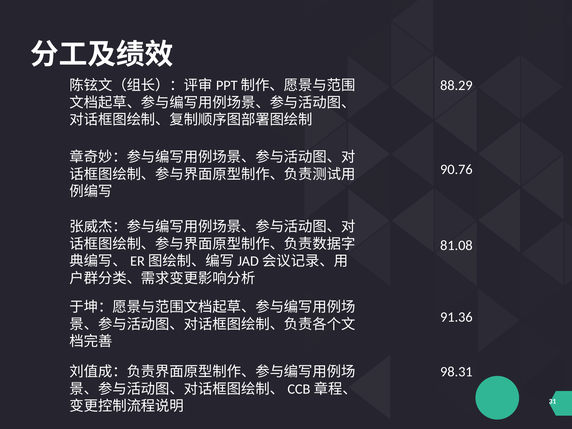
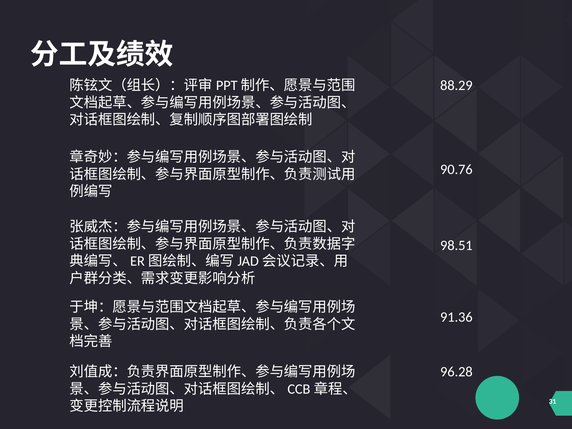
81.08: 81.08 -> 98.51 (456, 245)
98.31: 98.31 -> 96.28 (456, 372)
